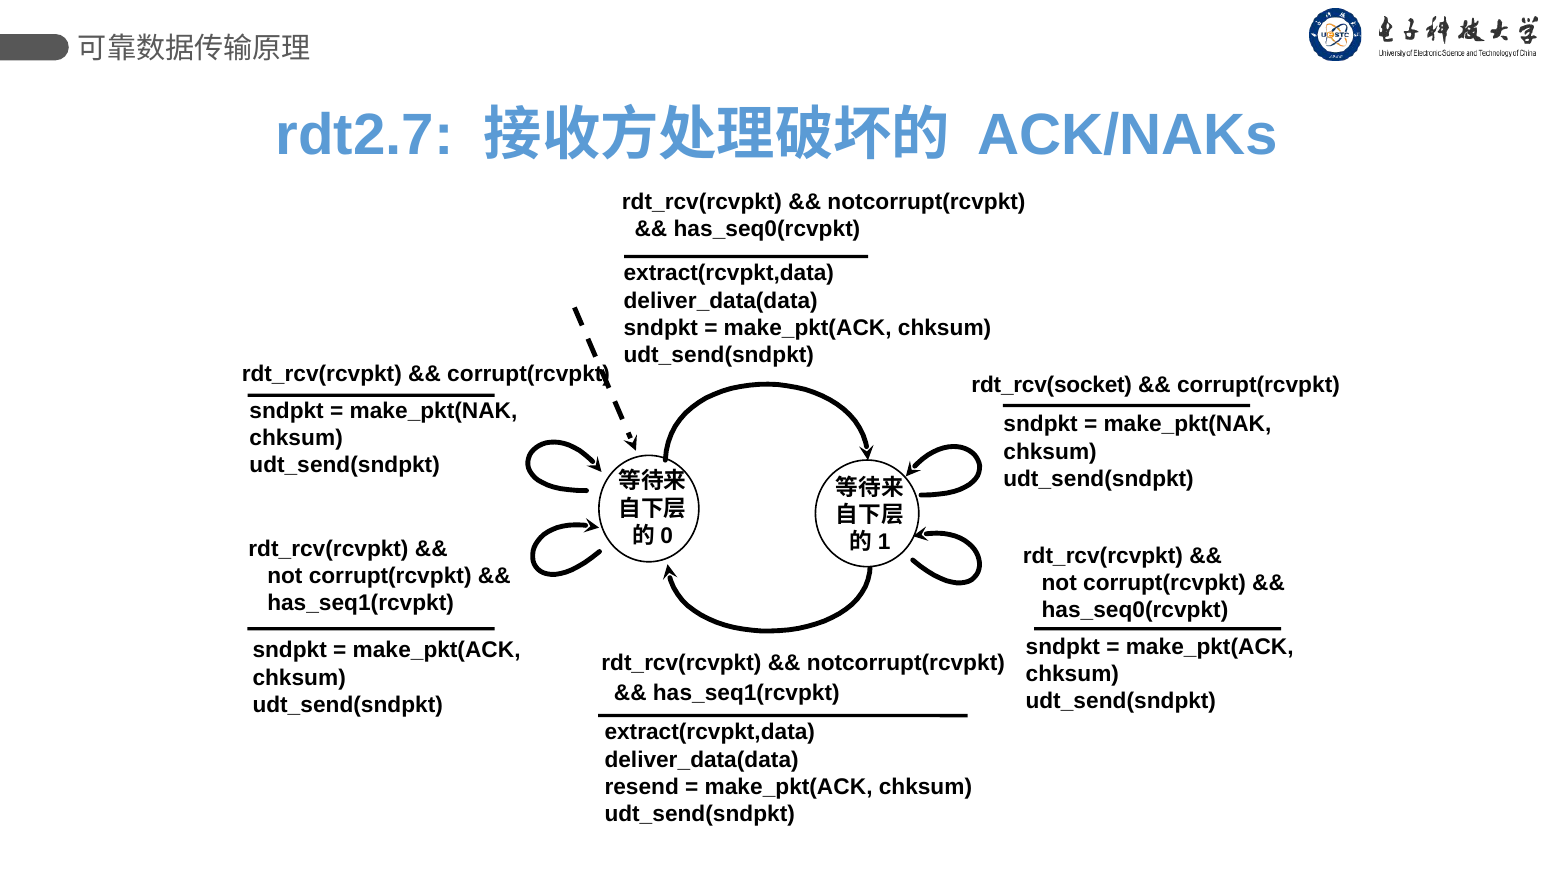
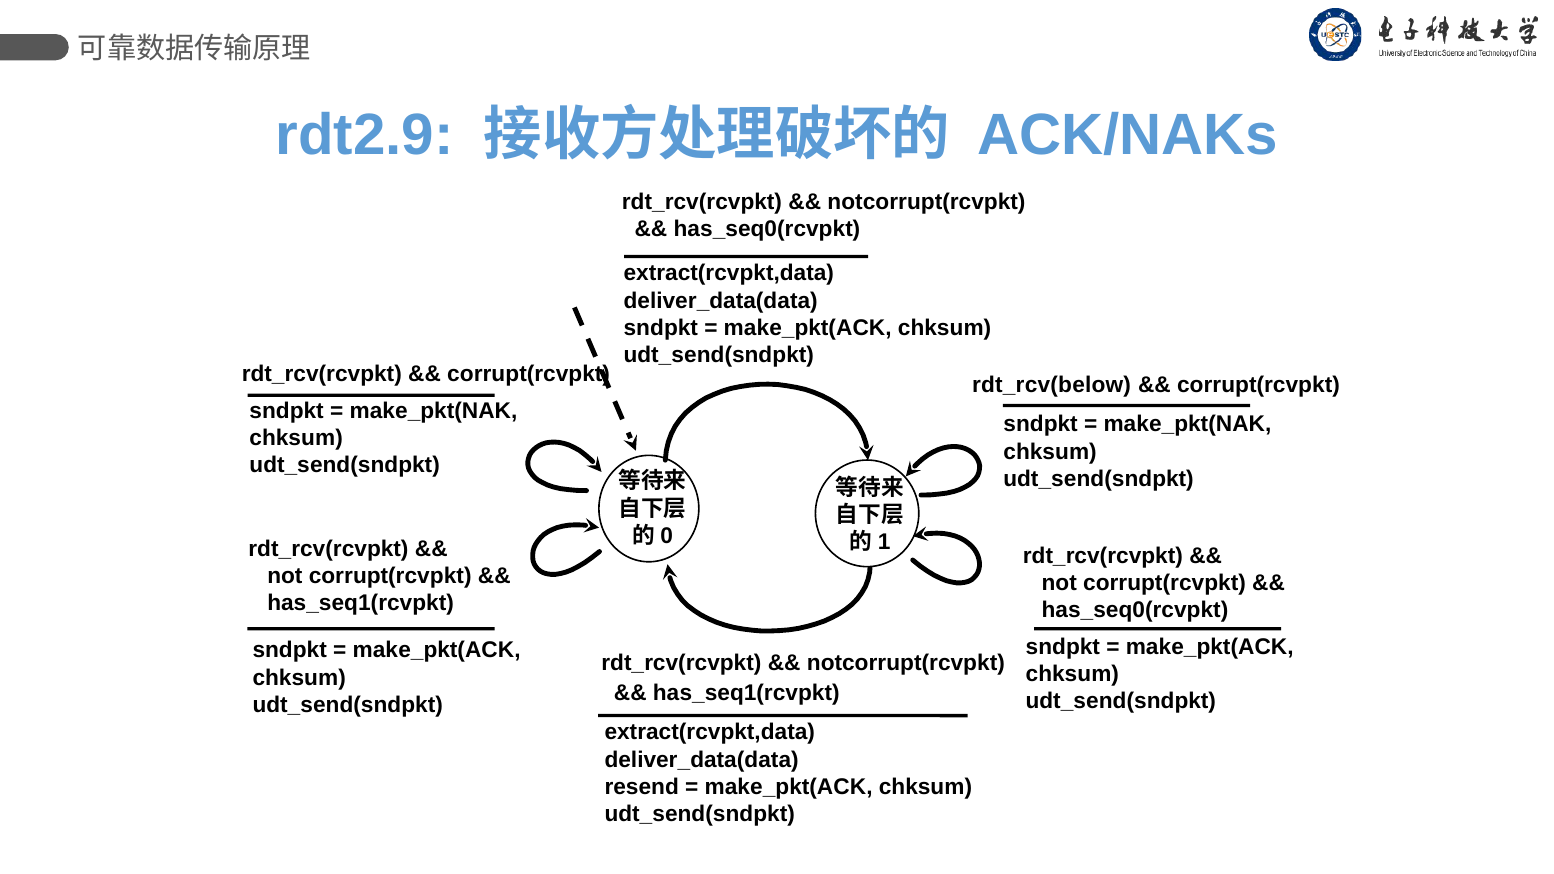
rdt2.7: rdt2.7 -> rdt2.9 (365, 135)
rdt_rcv(socket: rdt_rcv(socket -> rdt_rcv(below (1052, 385)
